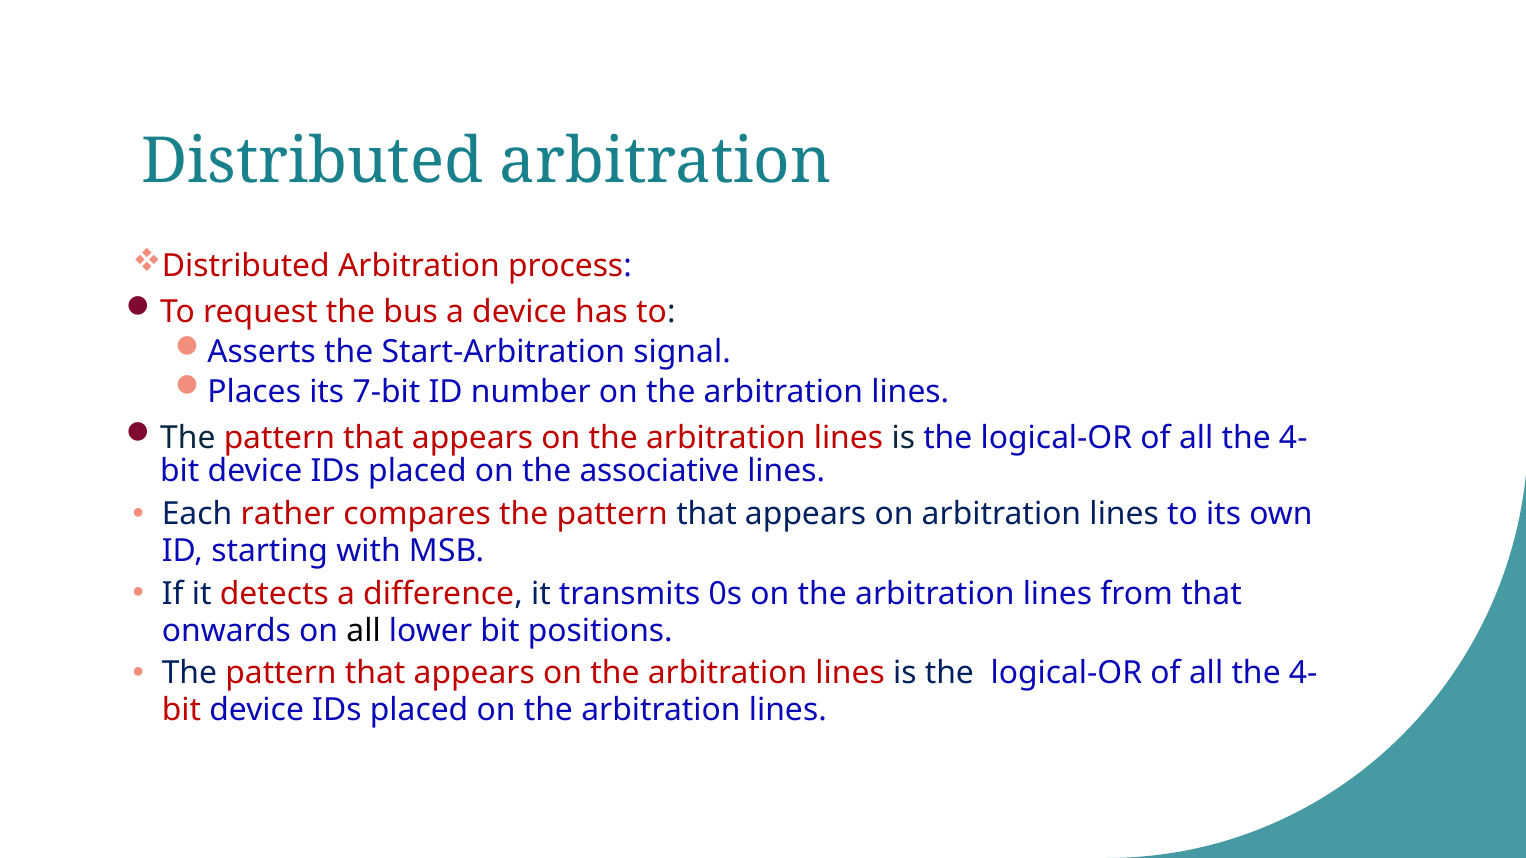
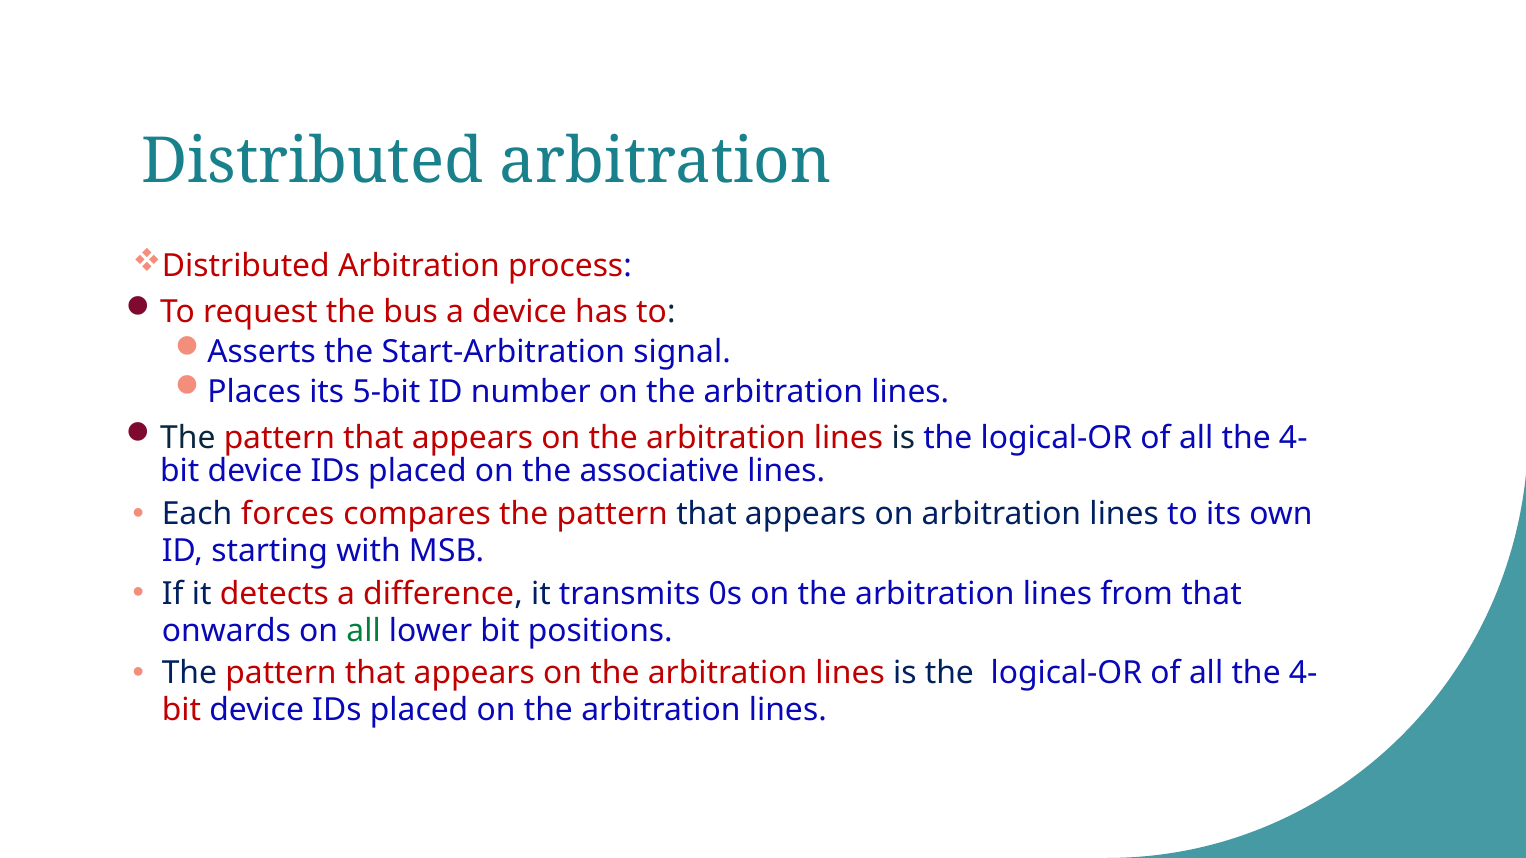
7-bit: 7-bit -> 5-bit (386, 392)
rather: rather -> forces (288, 515)
all colour: black -> green (364, 631)
